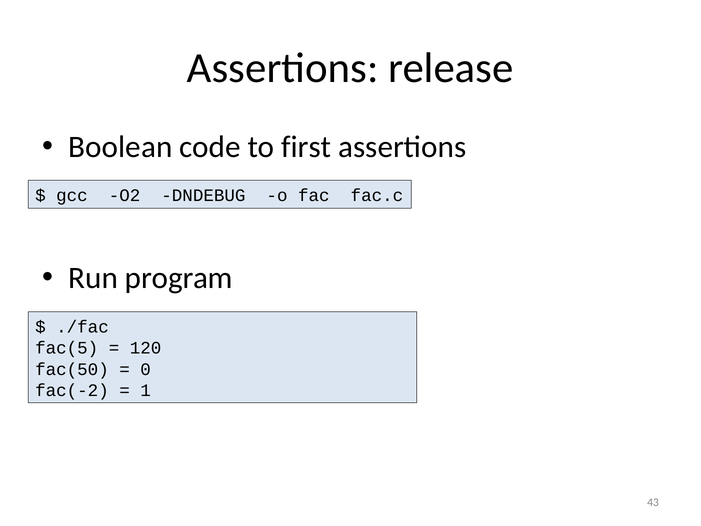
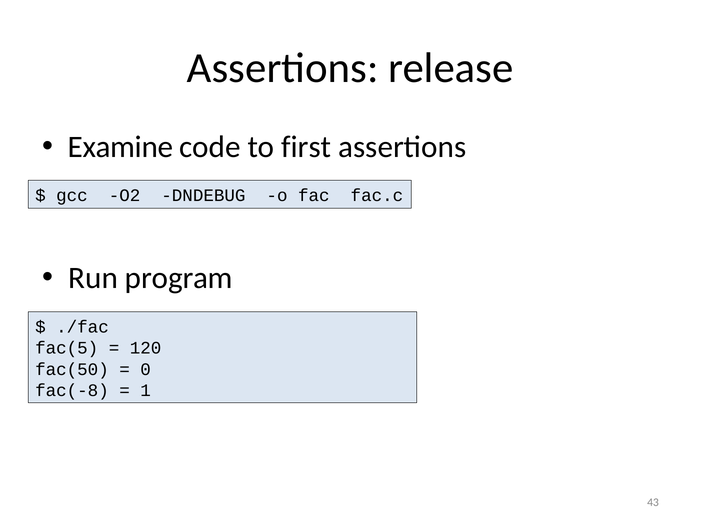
Boolean: Boolean -> Examine (121, 147)
fac(-2: fac(-2 -> fac(-8 (72, 390)
